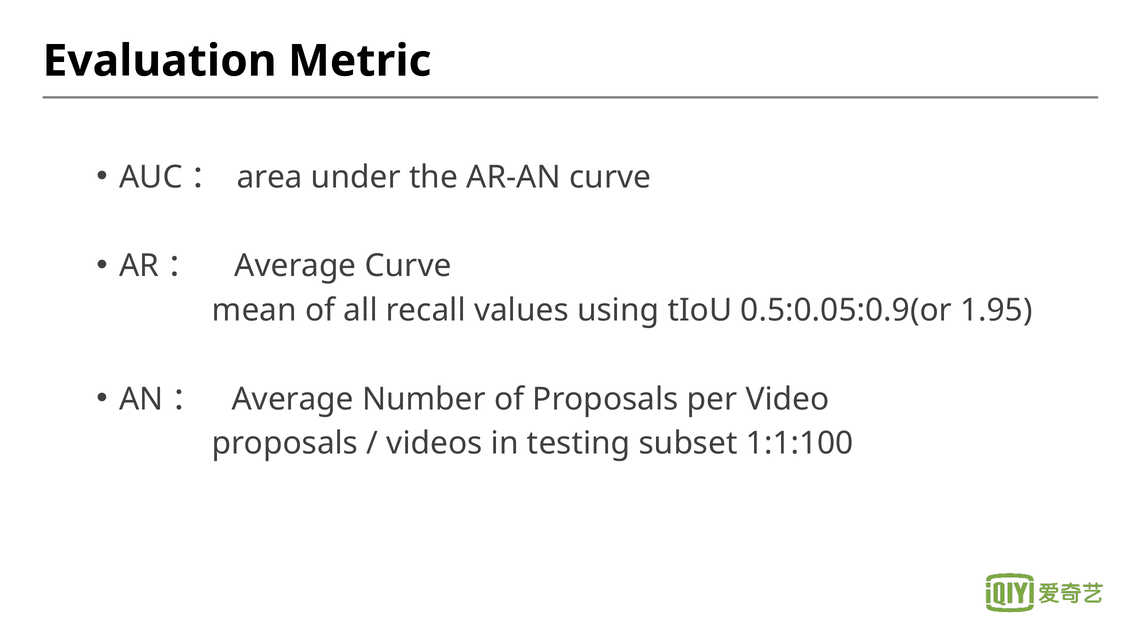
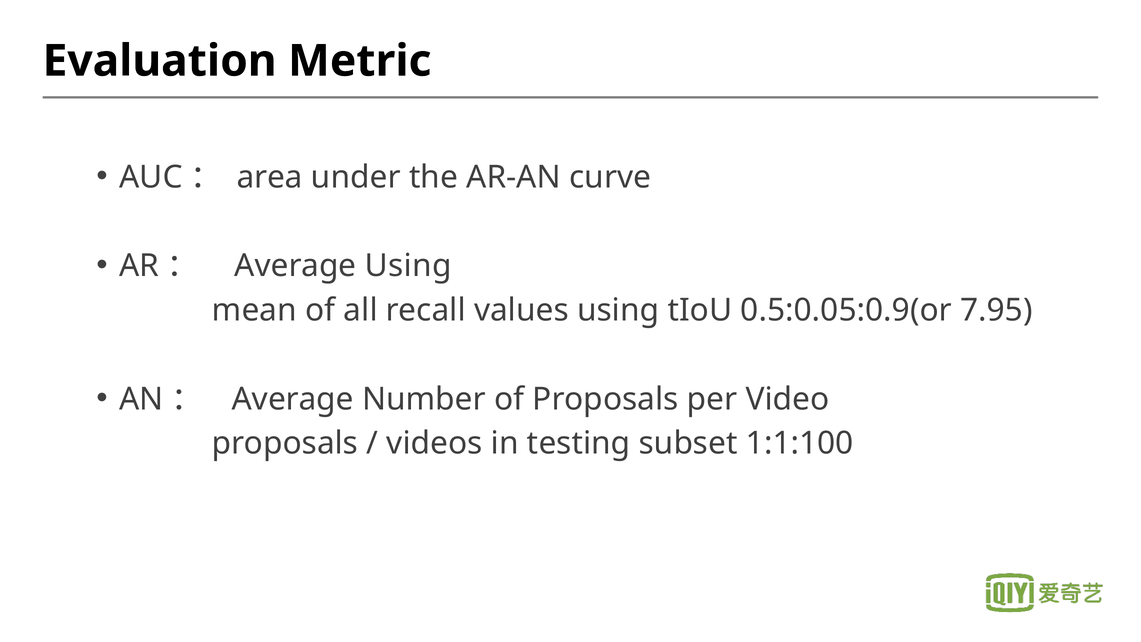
Average Curve: Curve -> Using (408, 266)
1.95: 1.95 -> 7.95 (996, 310)
